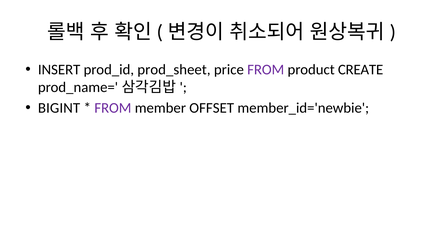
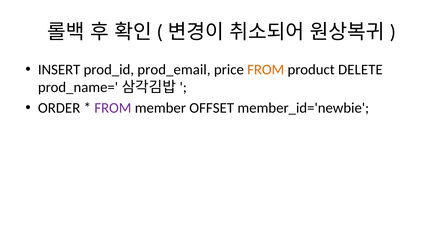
prod_sheet: prod_sheet -> prod_email (174, 70)
FROM colour: purple -> orange (266, 70)
CREATE: CREATE -> DELETE (360, 70)
BIGINT: BIGINT -> ORDER (59, 108)
